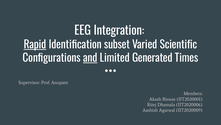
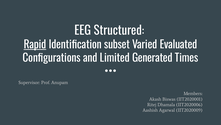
Integration: Integration -> Structured (118, 31)
Scientific: Scientific -> Evaluated (178, 44)
and underline: present -> none (90, 58)
